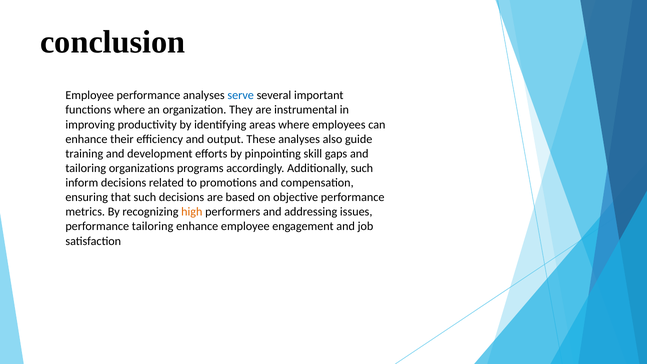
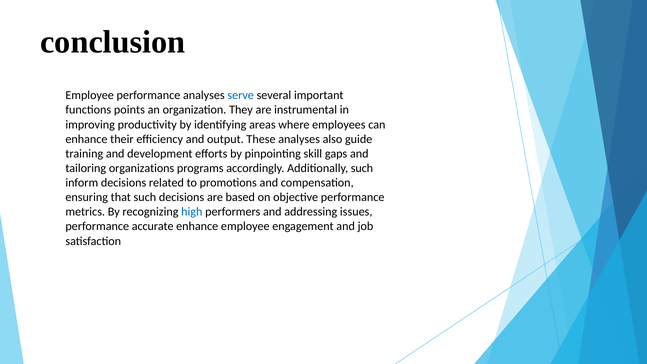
functions where: where -> points (129, 110)
high colour: orange -> blue (192, 212)
performance tailoring: tailoring -> accurate (153, 226)
